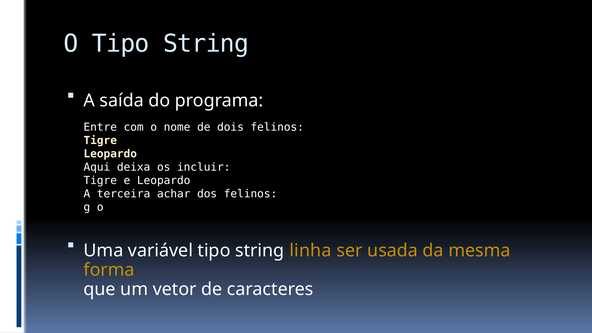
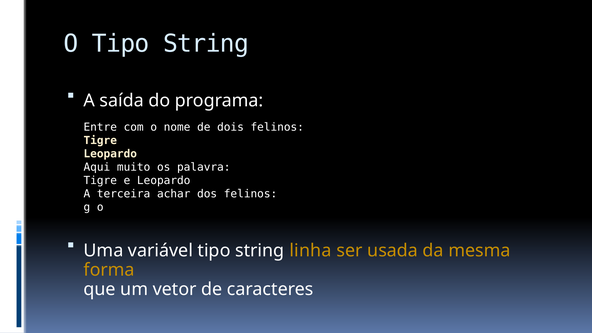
deixa: deixa -> muito (134, 167)
incluir: incluir -> palavra (204, 167)
